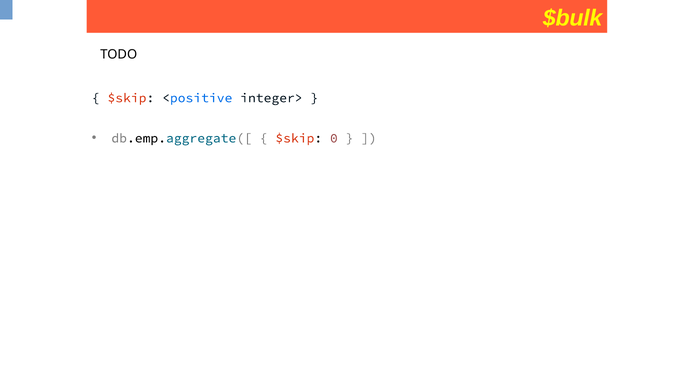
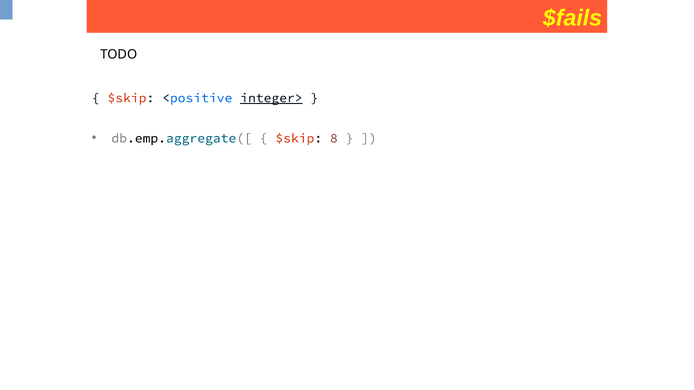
$bulk: $bulk -> $fails (573, 18)
integer> underline: none -> present (271, 98)
0: 0 -> 8 (334, 138)
